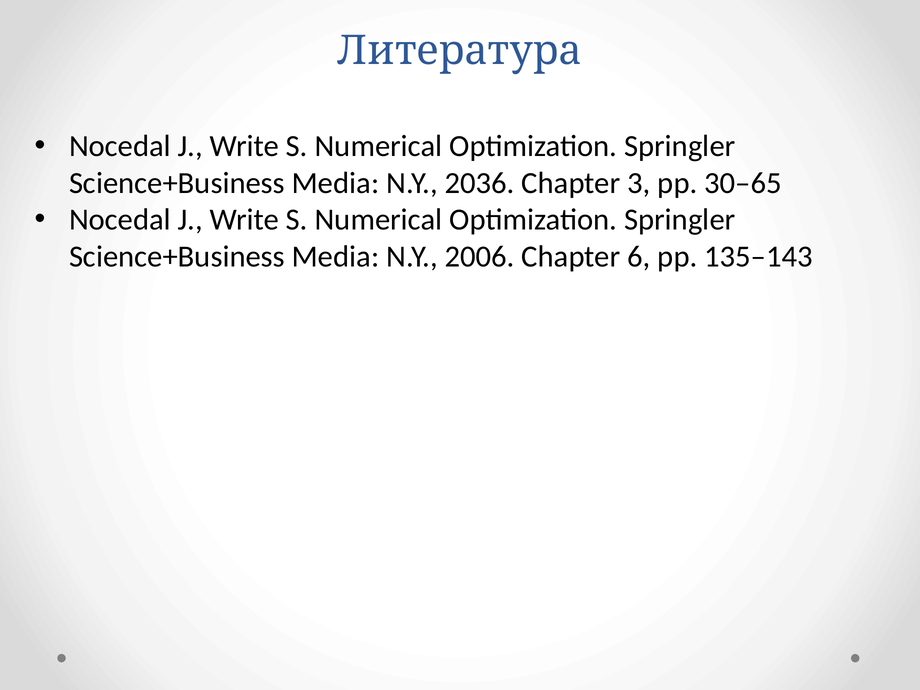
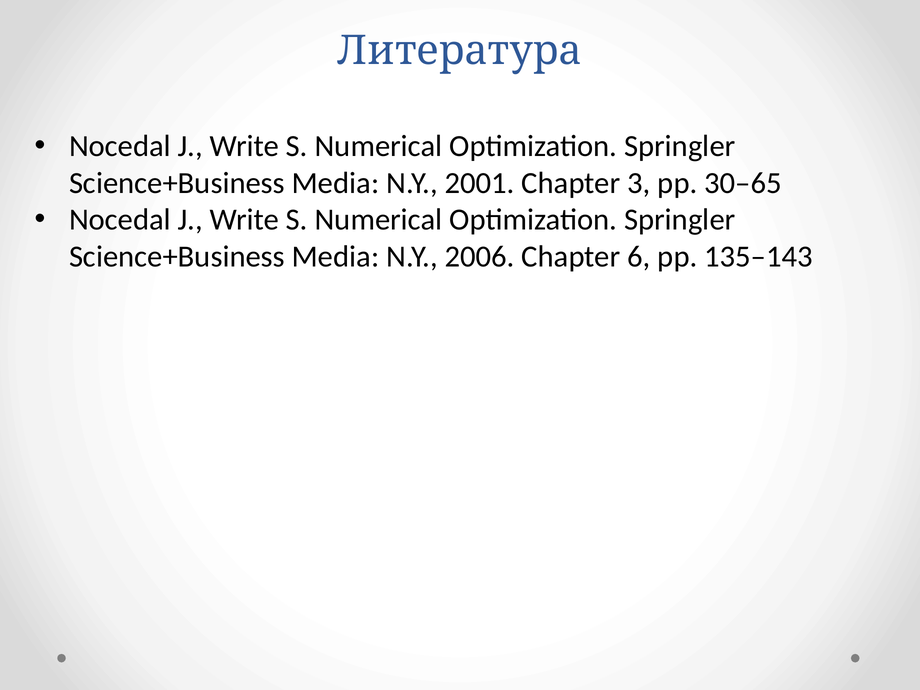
2036: 2036 -> 2001 (480, 183)
